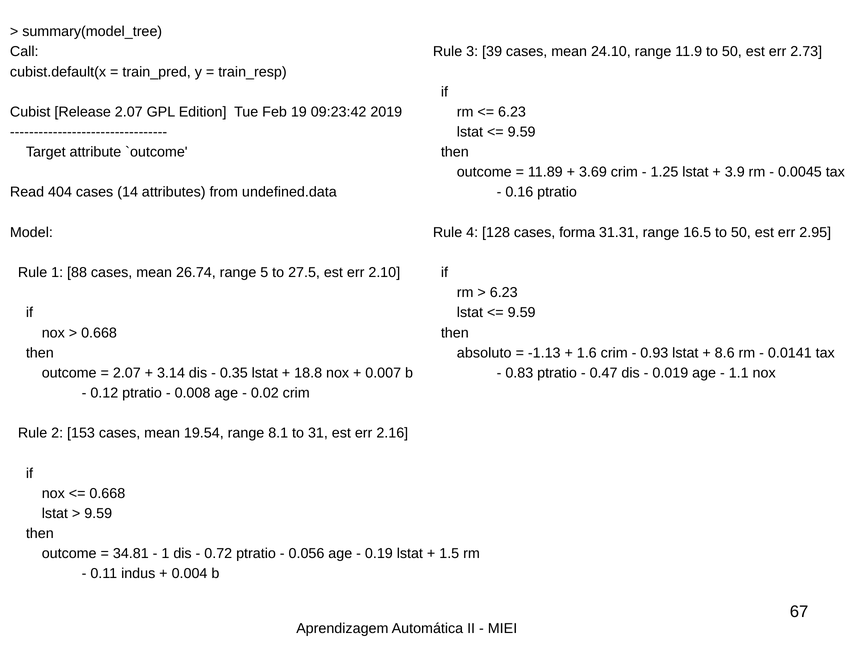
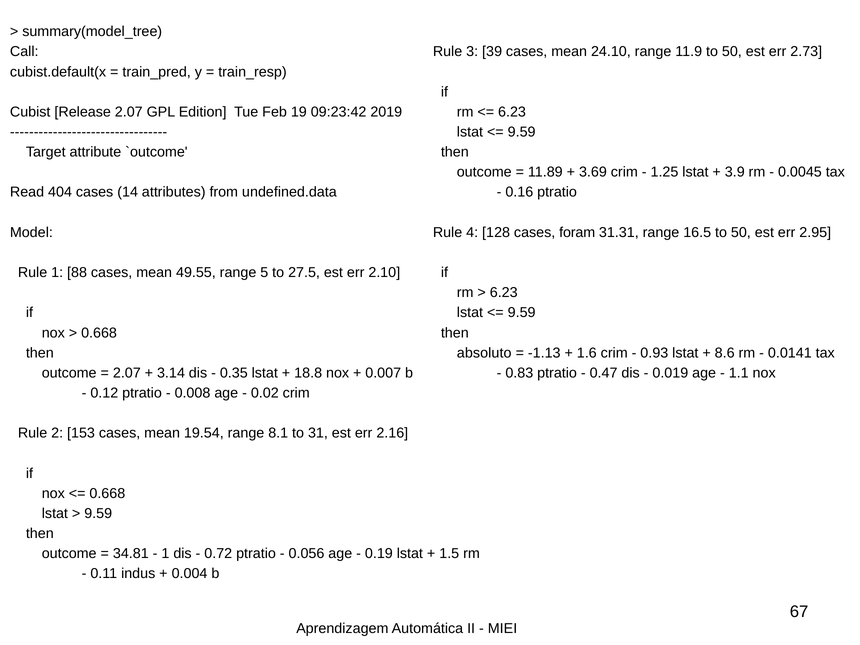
forma: forma -> foram (577, 232)
26.74: 26.74 -> 49.55 (196, 273)
